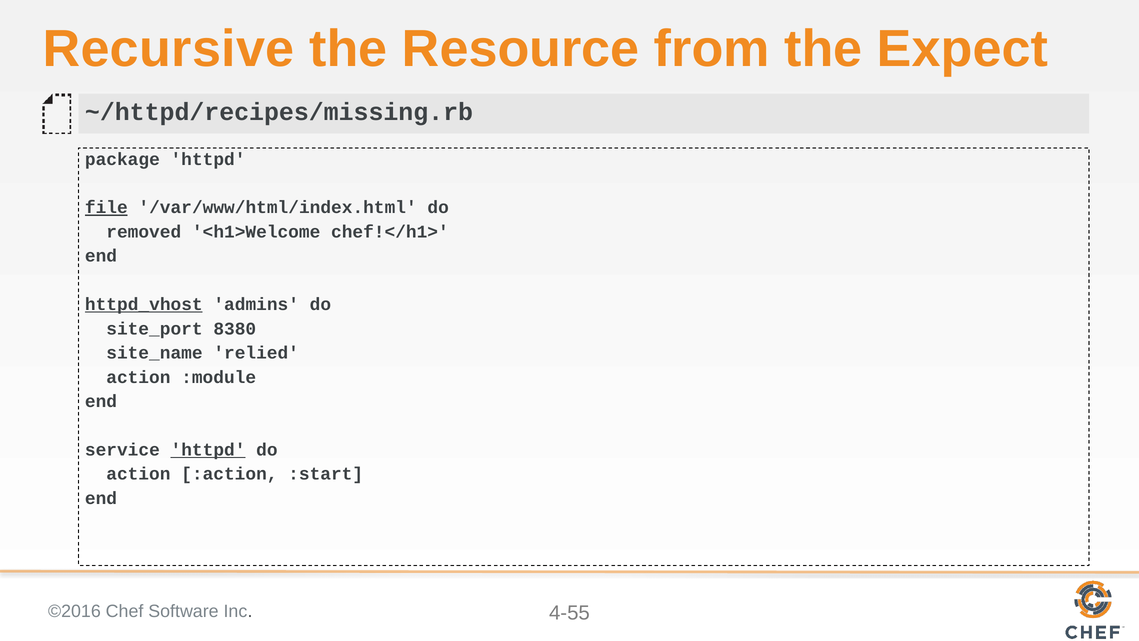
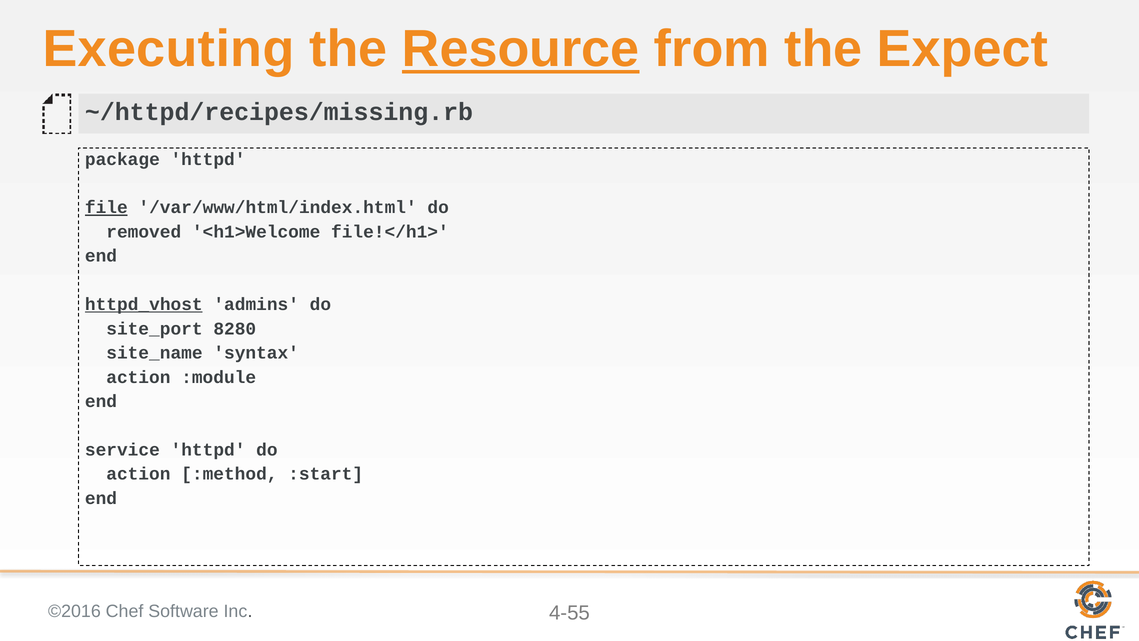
Recursive: Recursive -> Executing (169, 49)
Resource underline: none -> present (521, 49)
chef!</h1>: chef!</h1> -> file!</h1> (390, 232)
8380: 8380 -> 8280 (235, 329)
relied: relied -> syntax (256, 353)
httpd underline: present -> none (208, 450)
:action: :action -> :method (229, 474)
